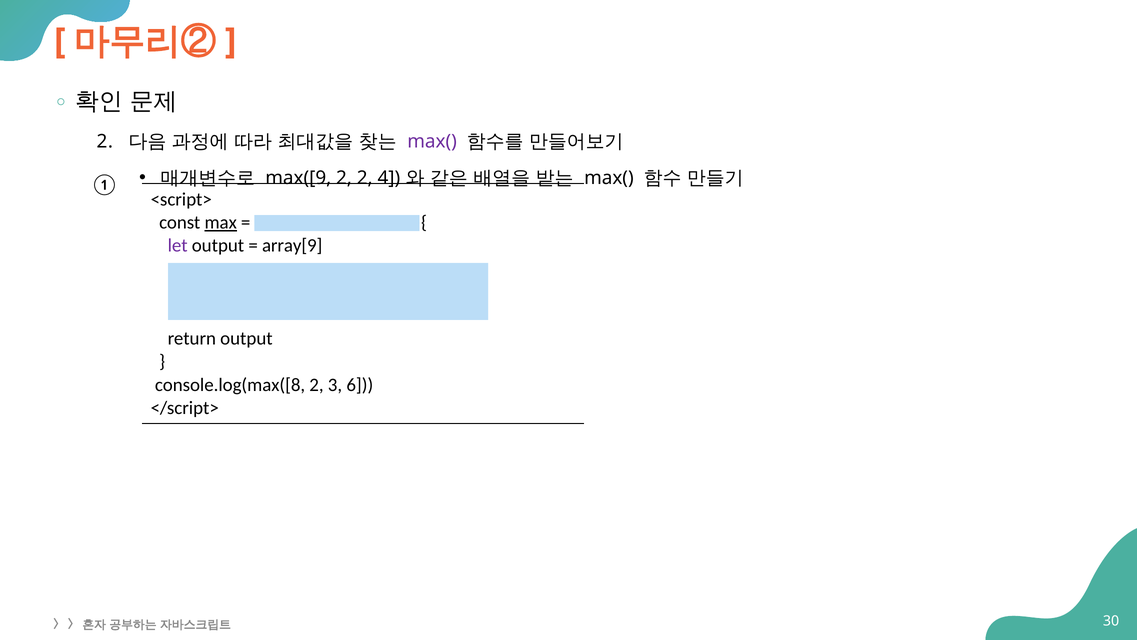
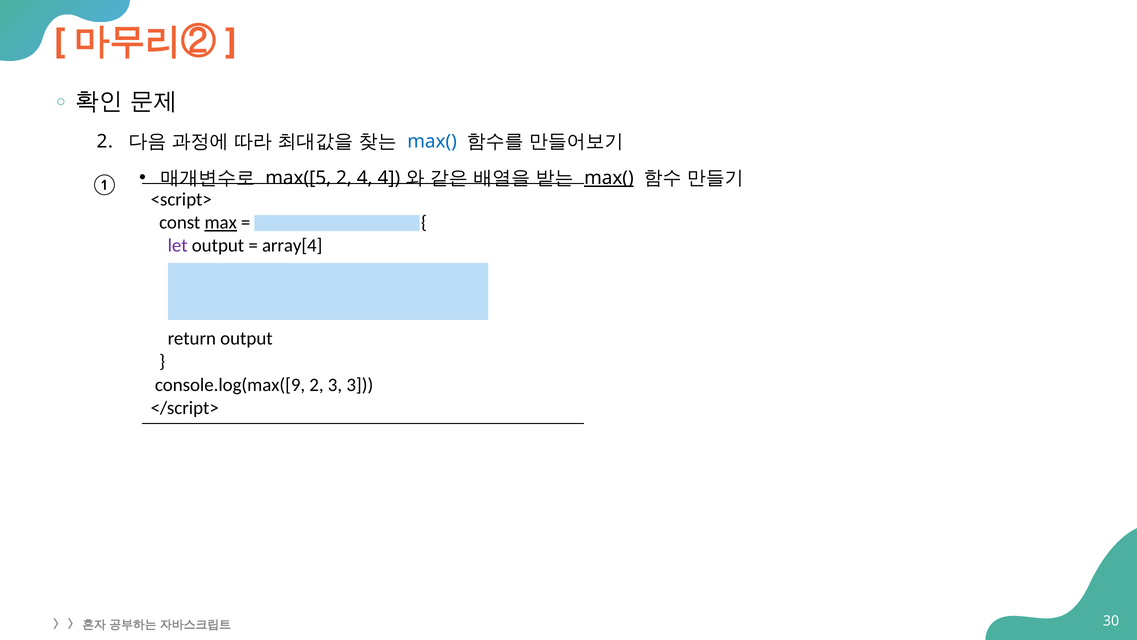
max( colour: purple -> blue (432, 141)
max([9: max([9 -> max([5 (298, 178)
2 2: 2 -> 4 (365, 178)
max( underline: none -> present (609, 178)
array[9: array[9 -> array[4 (292, 246)
console.log(max([8: console.log(max([8 -> console.log(max([9 (230, 385)
3 6: 6 -> 3 (360, 385)
